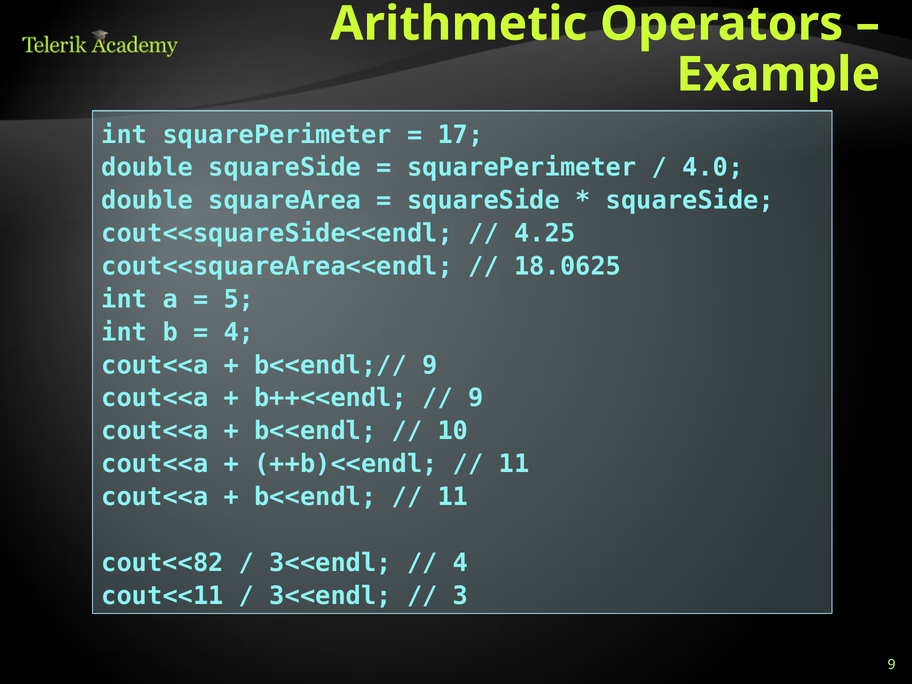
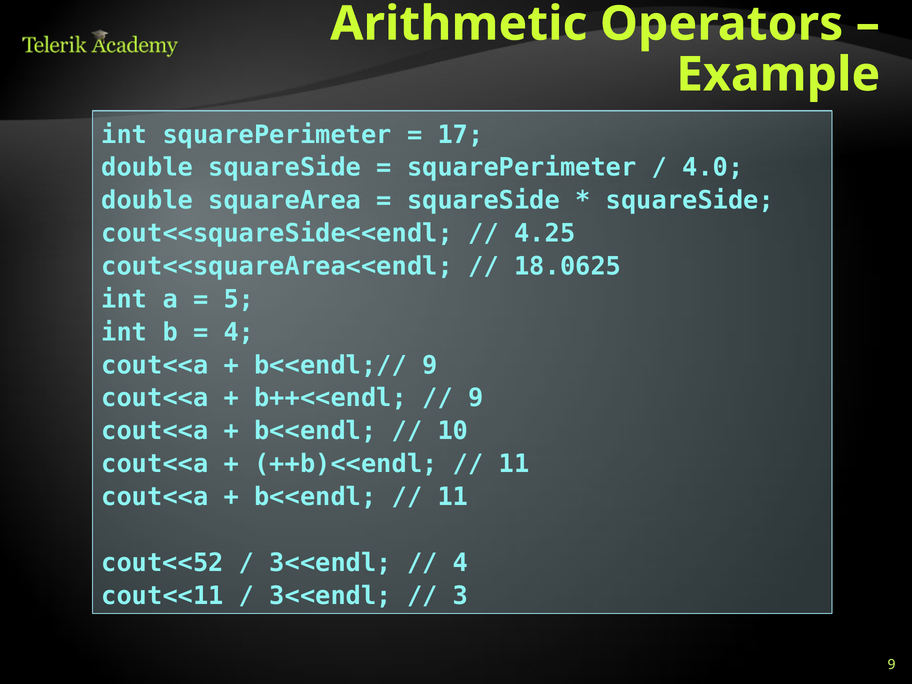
cout<<82: cout<<82 -> cout<<52 (162, 563)
